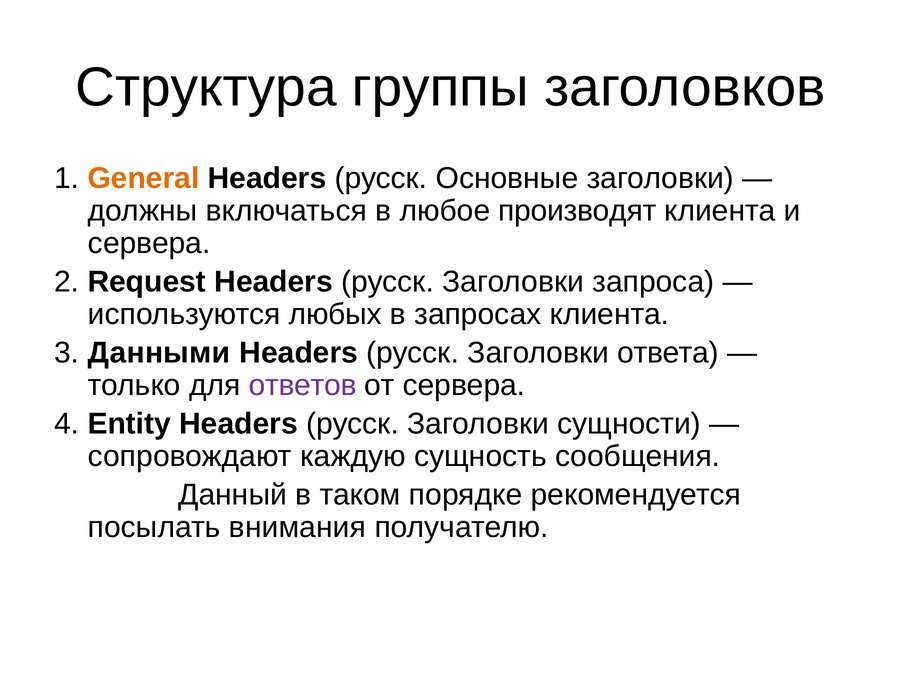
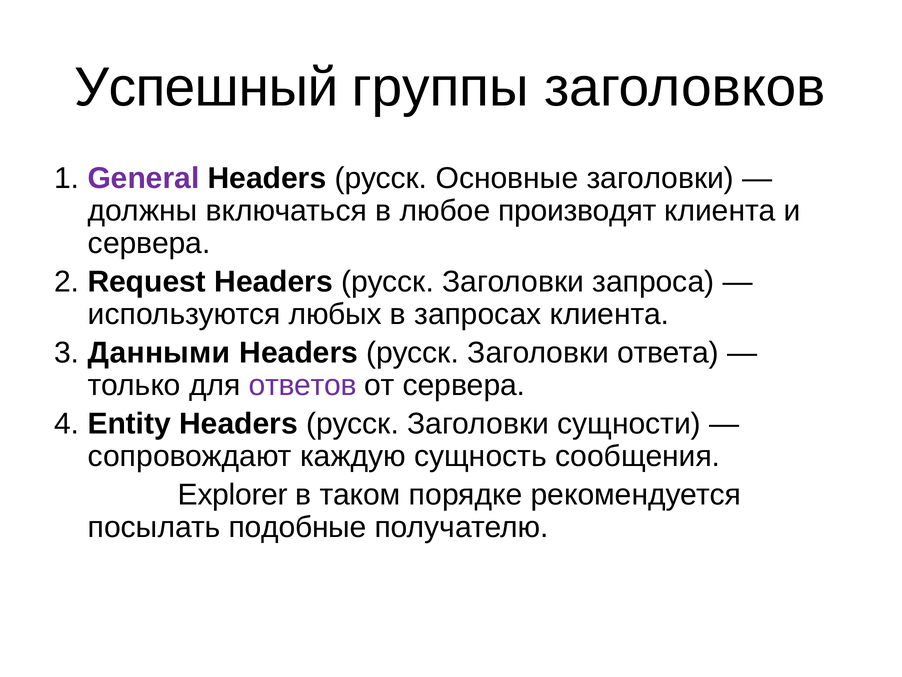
Структура: Структура -> Успешный (206, 87)
General colour: orange -> purple (143, 178)
Данный: Данный -> Explorer (233, 495)
внимания: внимания -> подобные (298, 527)
